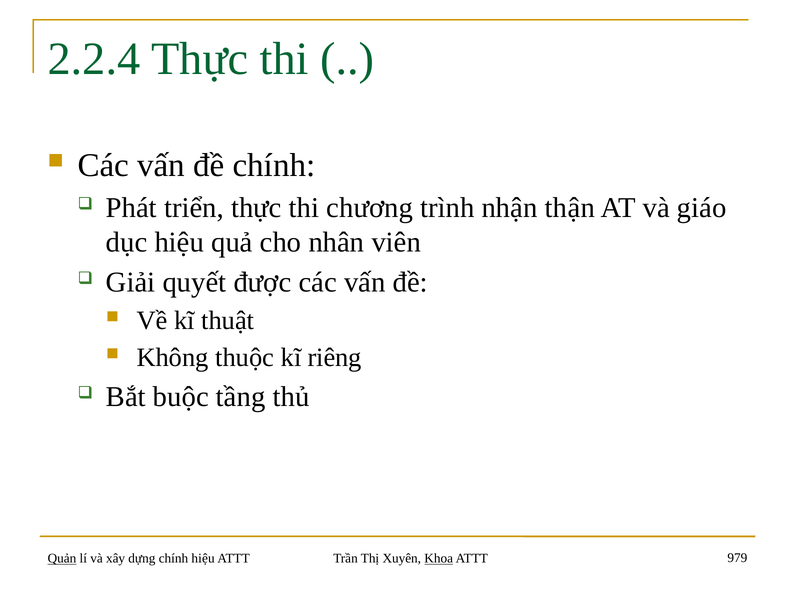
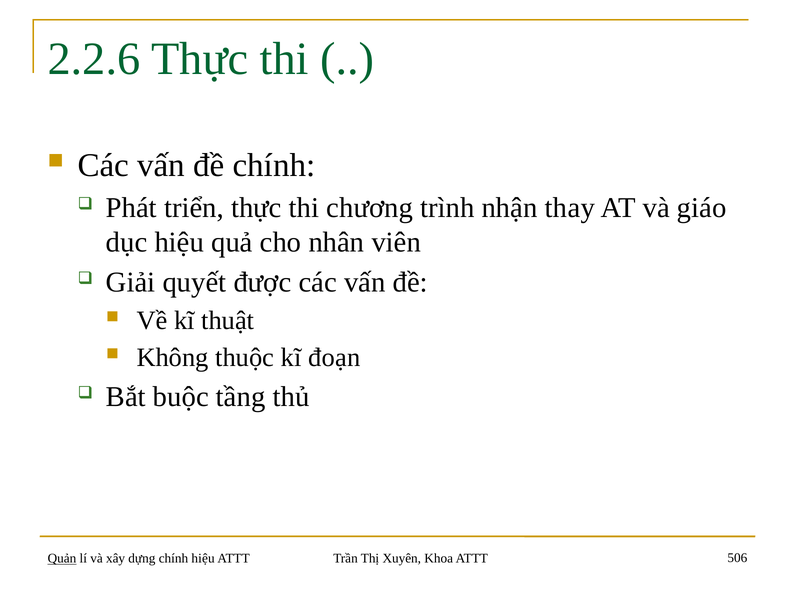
2.2.4: 2.2.4 -> 2.2.6 (94, 59)
thận: thận -> thay (570, 208)
riêng: riêng -> đoạn (334, 358)
Khoa underline: present -> none (439, 559)
979: 979 -> 506 (737, 558)
